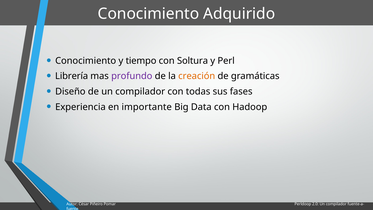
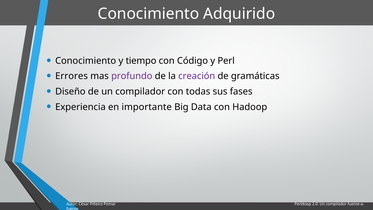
Soltura: Soltura -> Código (192, 61)
Librería: Librería -> Errores (72, 76)
creación colour: orange -> purple (197, 76)
